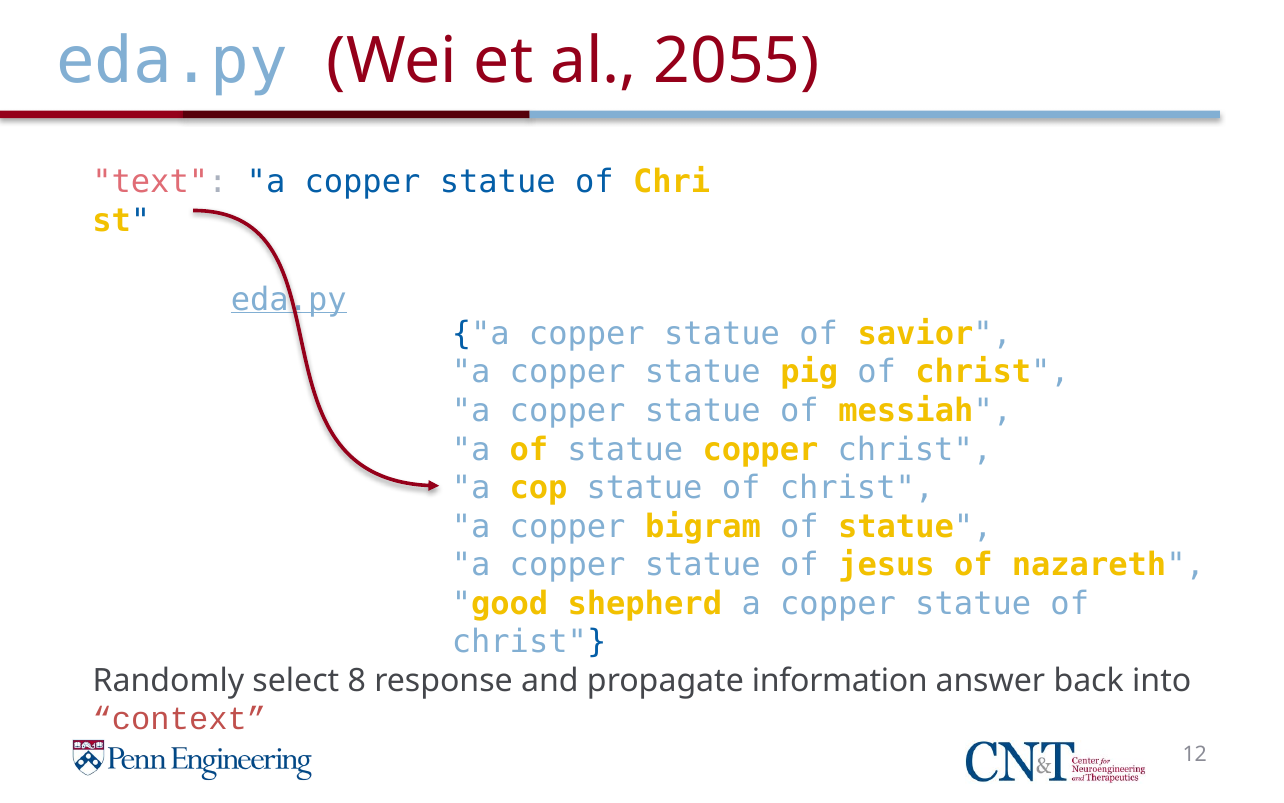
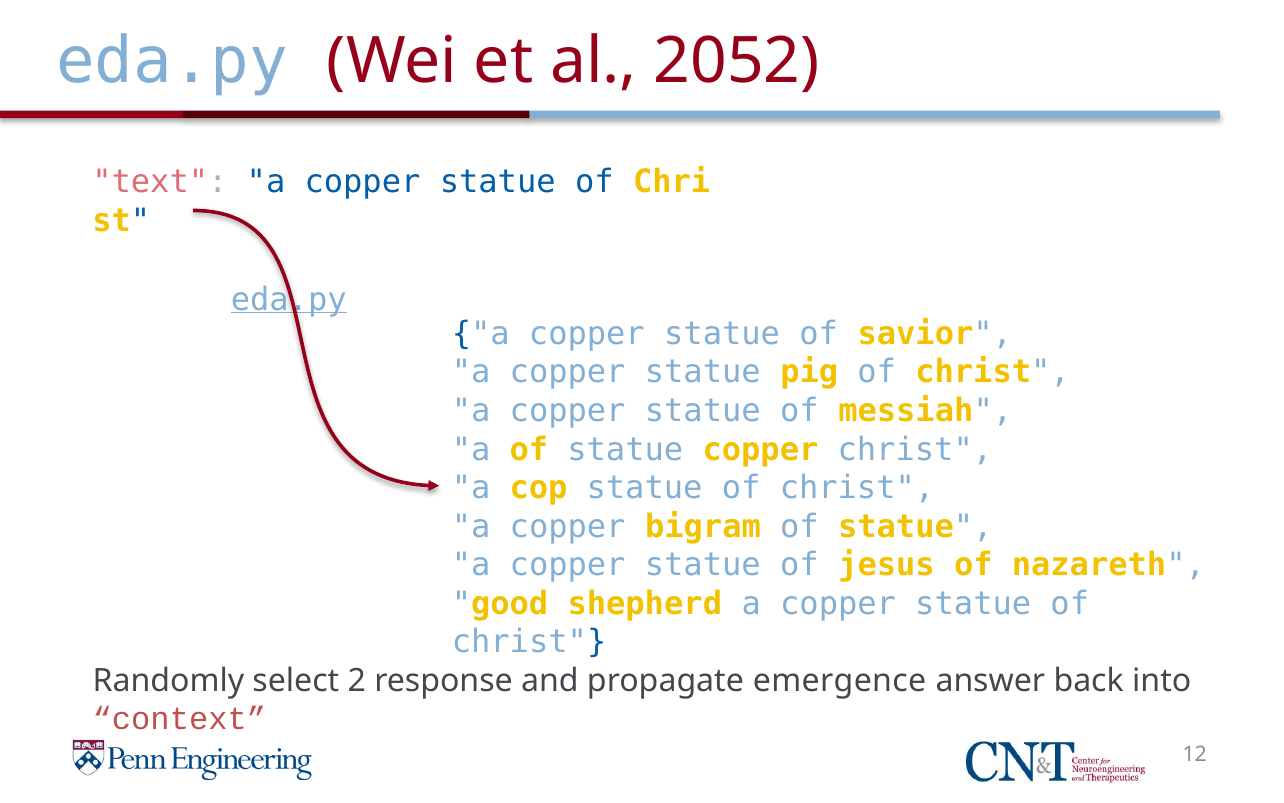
2055: 2055 -> 2052 (737, 61)
8: 8 -> 2 (357, 680)
information: information -> emergence (840, 680)
